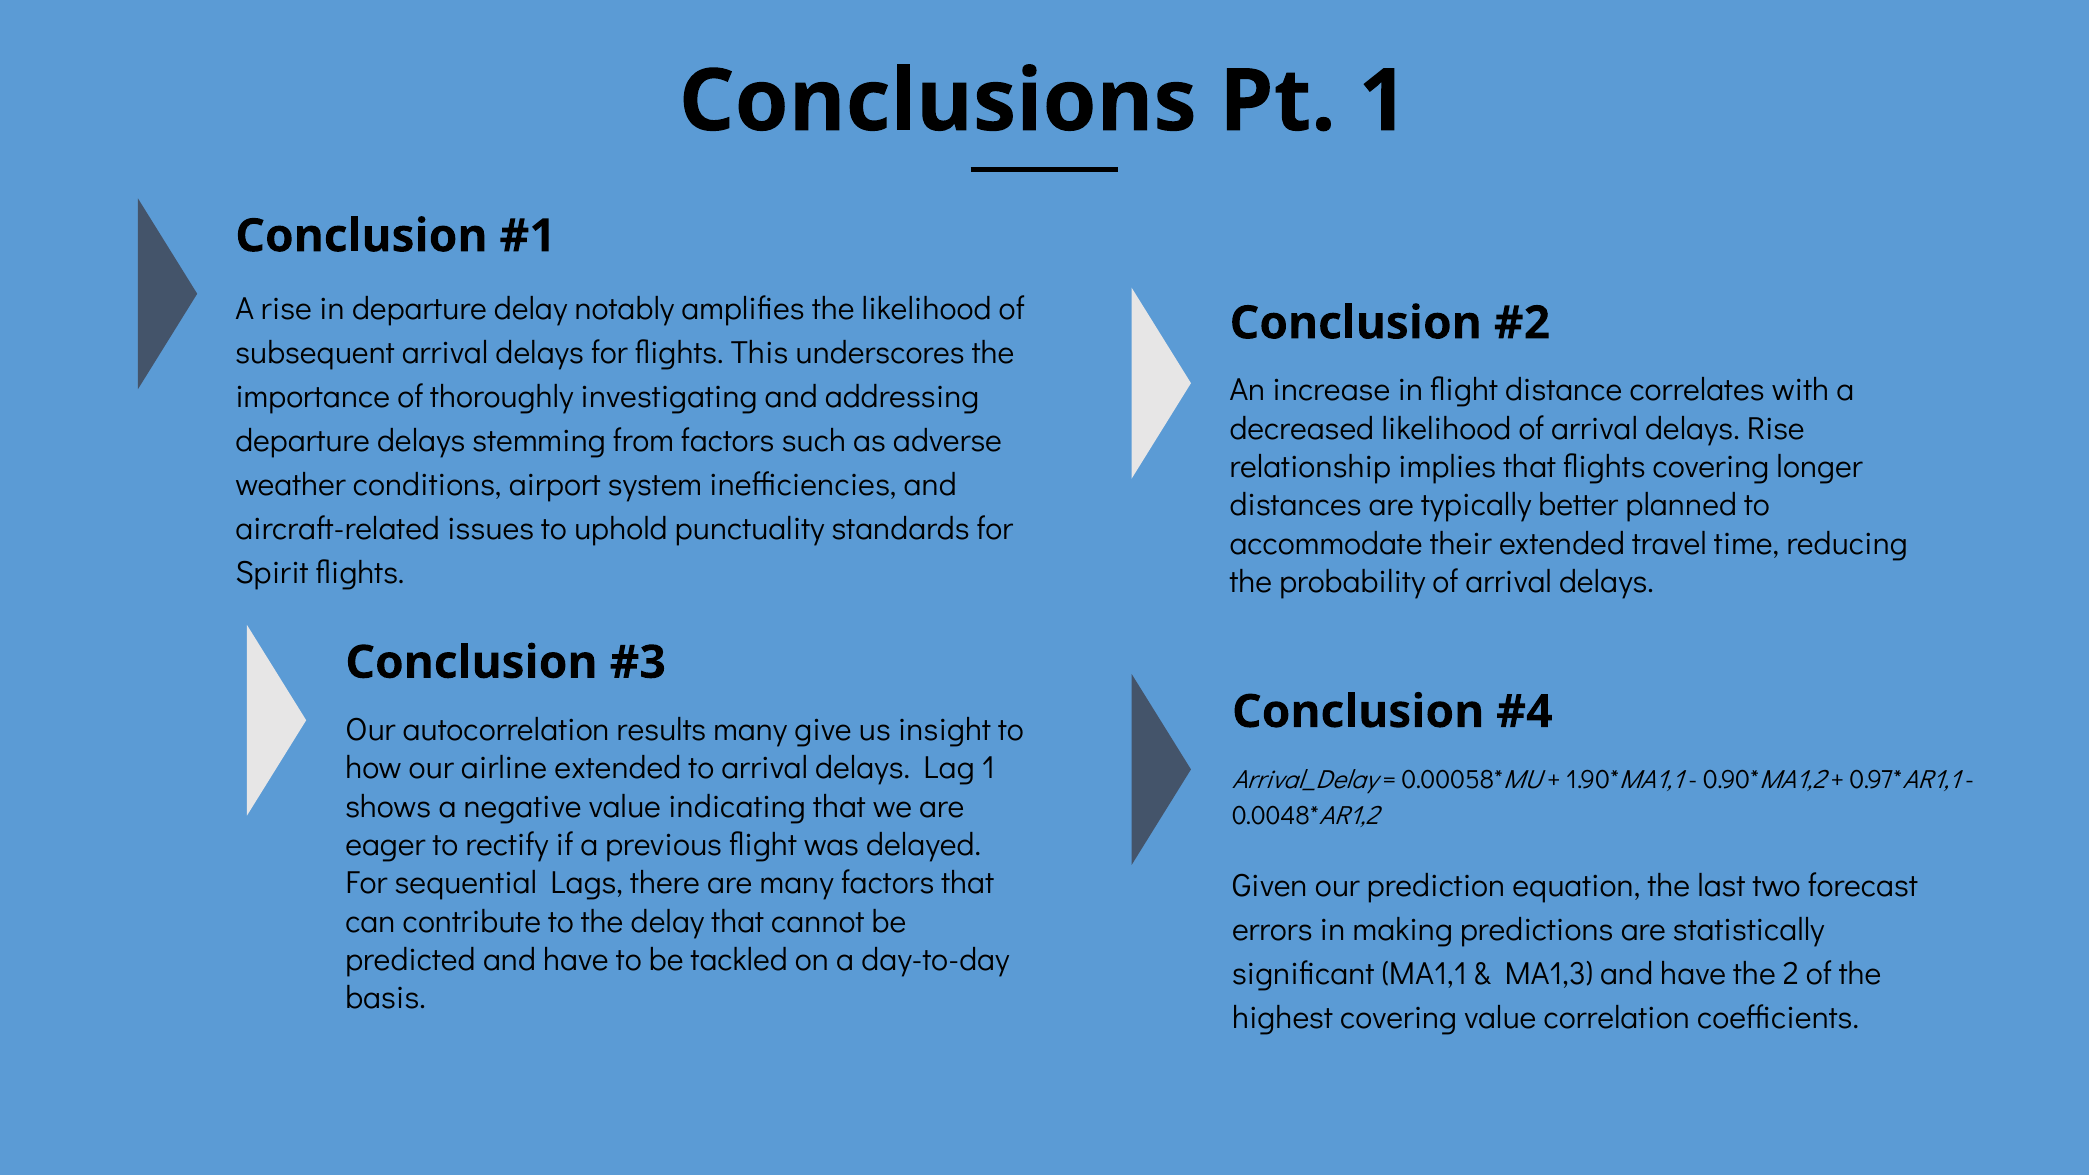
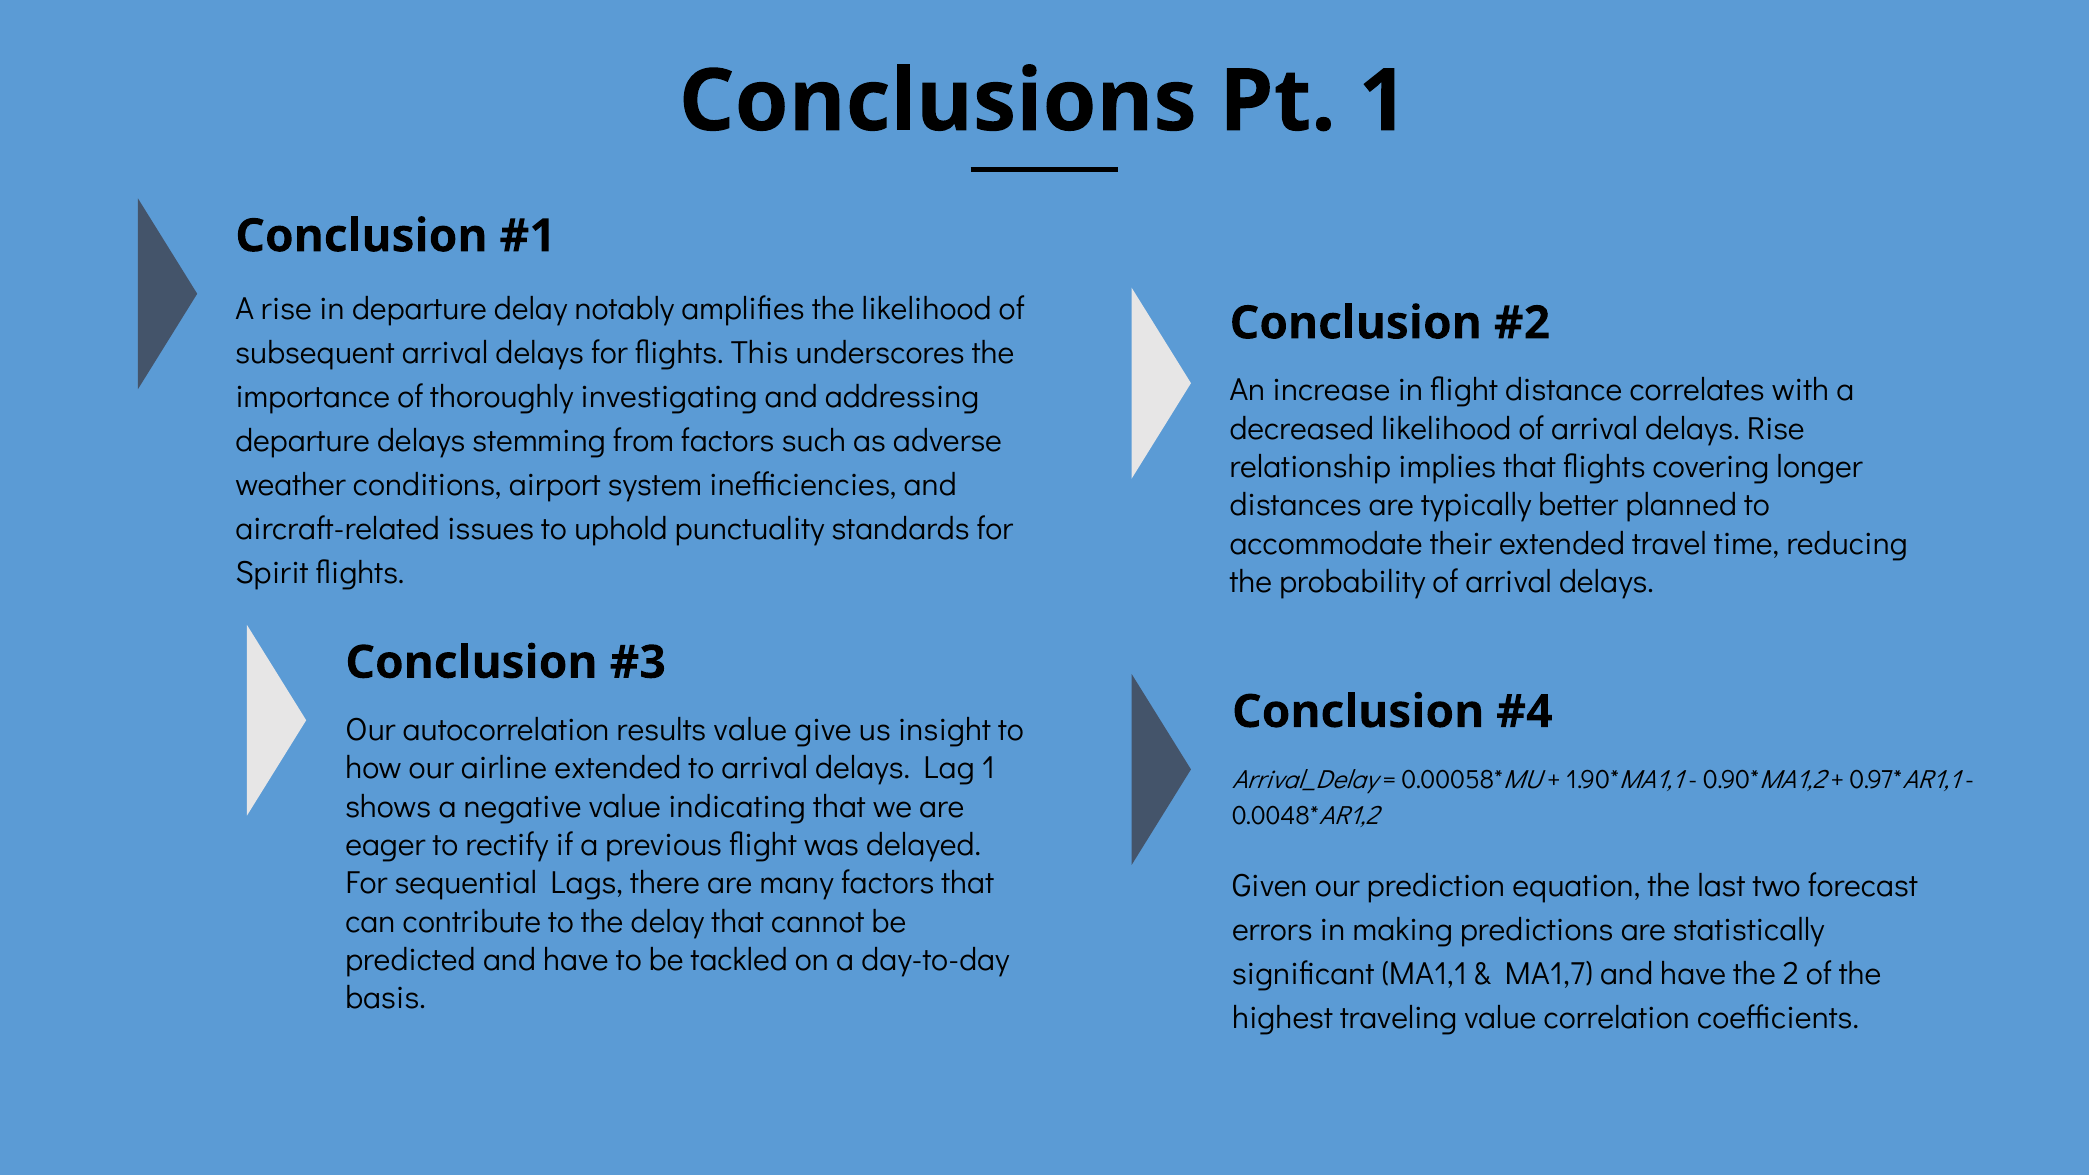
results many: many -> value (750, 730)
MA1,3: MA1,3 -> MA1,7 (1549, 974)
highest covering: covering -> traveling (1399, 1018)
